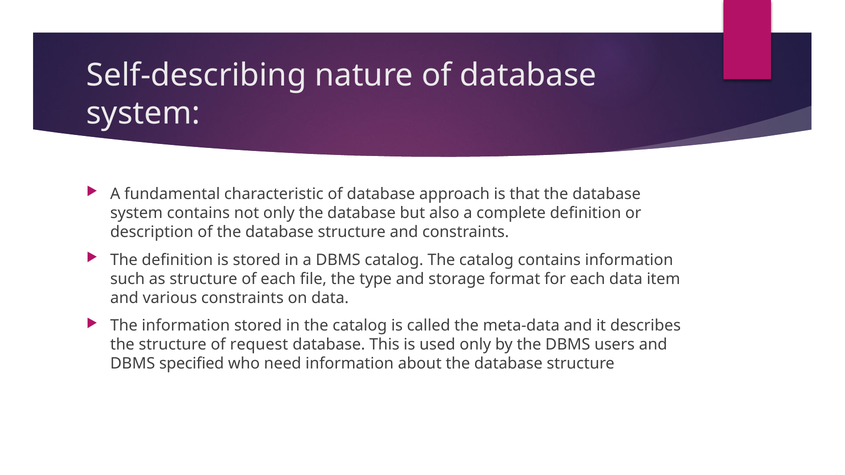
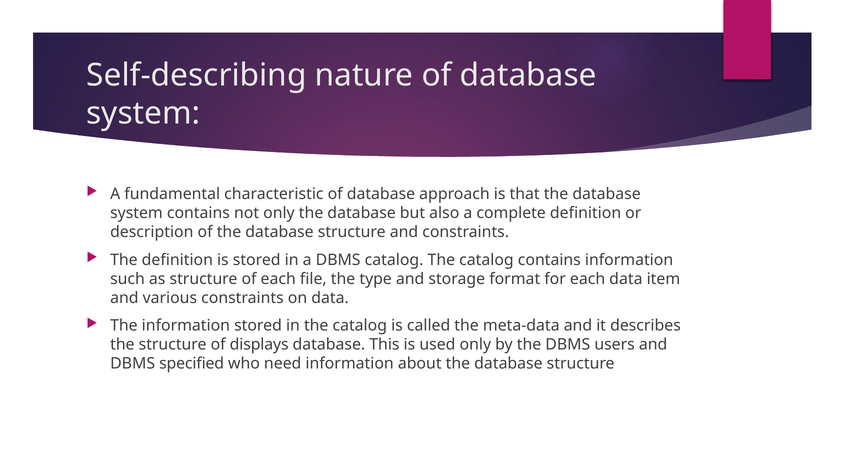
request: request -> displays (259, 345)
